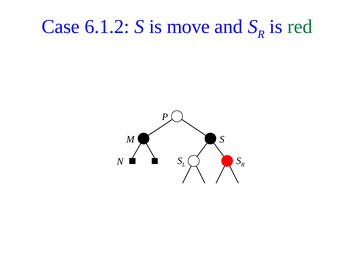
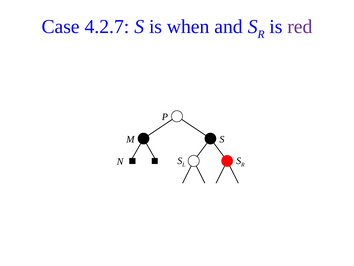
6.1.2: 6.1.2 -> 4.2.7 (107, 27)
move: move -> when (188, 27)
red colour: green -> purple (300, 27)
